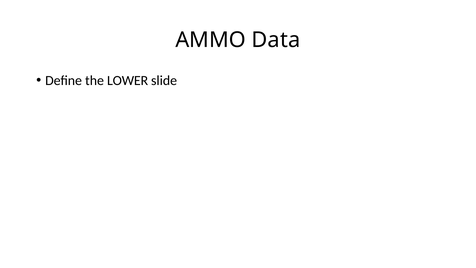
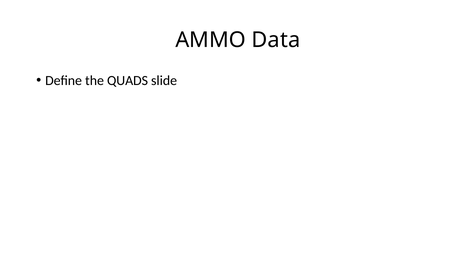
LOWER: LOWER -> QUADS (128, 80)
